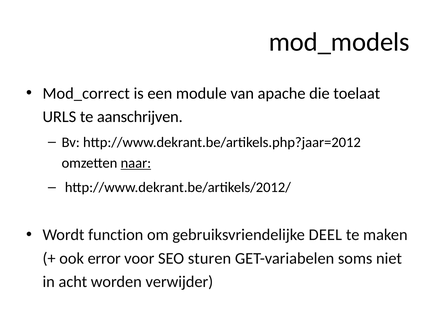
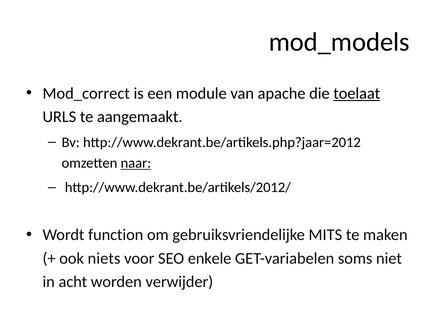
toelaat underline: none -> present (357, 93)
aanschrijven: aanschrijven -> aangemaakt (140, 117)
DEEL: DEEL -> MITS (325, 235)
error: error -> niets (104, 258)
sturen: sturen -> enkele (210, 258)
